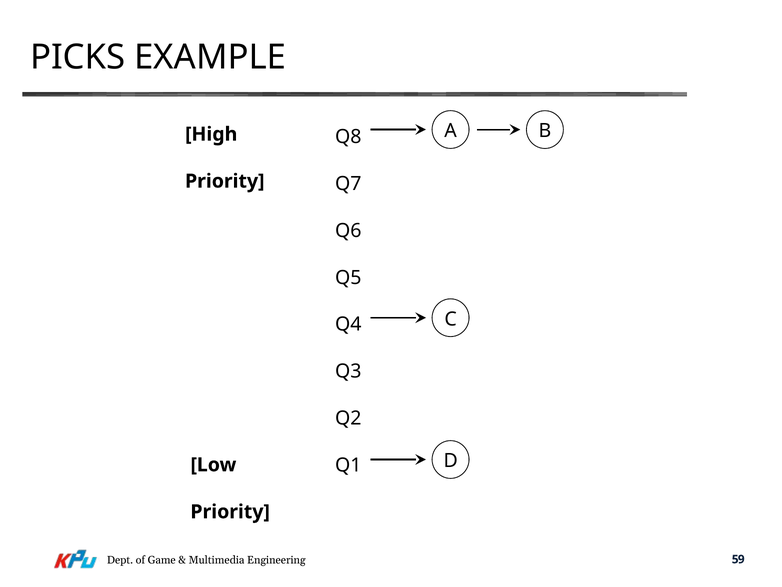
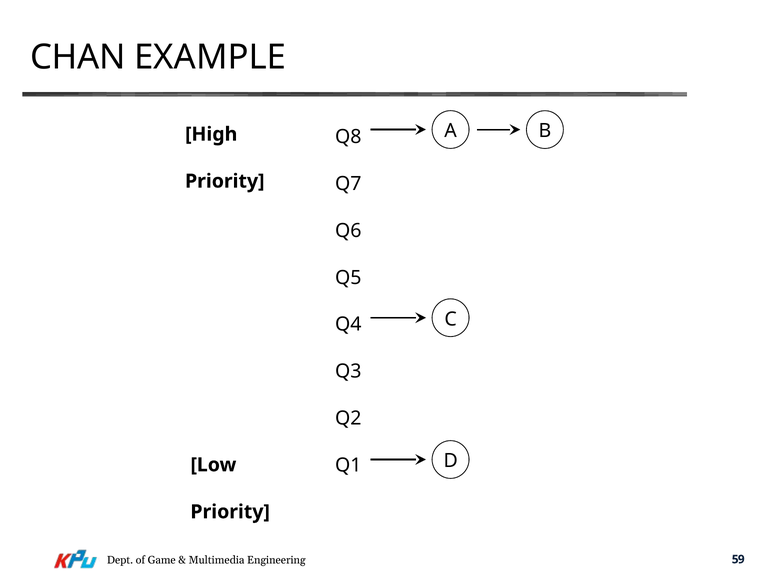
PICKS: PICKS -> CHAN (78, 57)
